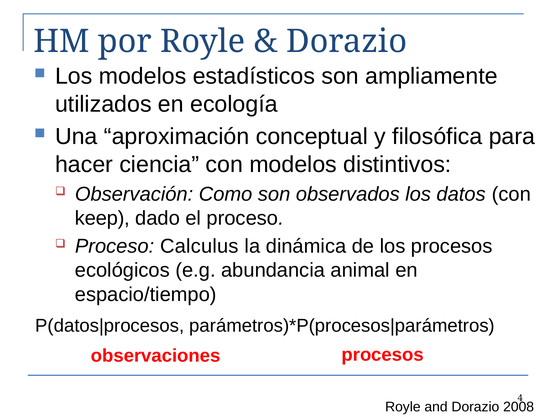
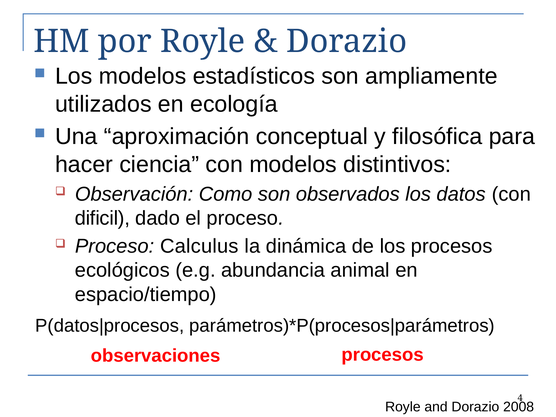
keep: keep -> dificil (102, 218)
